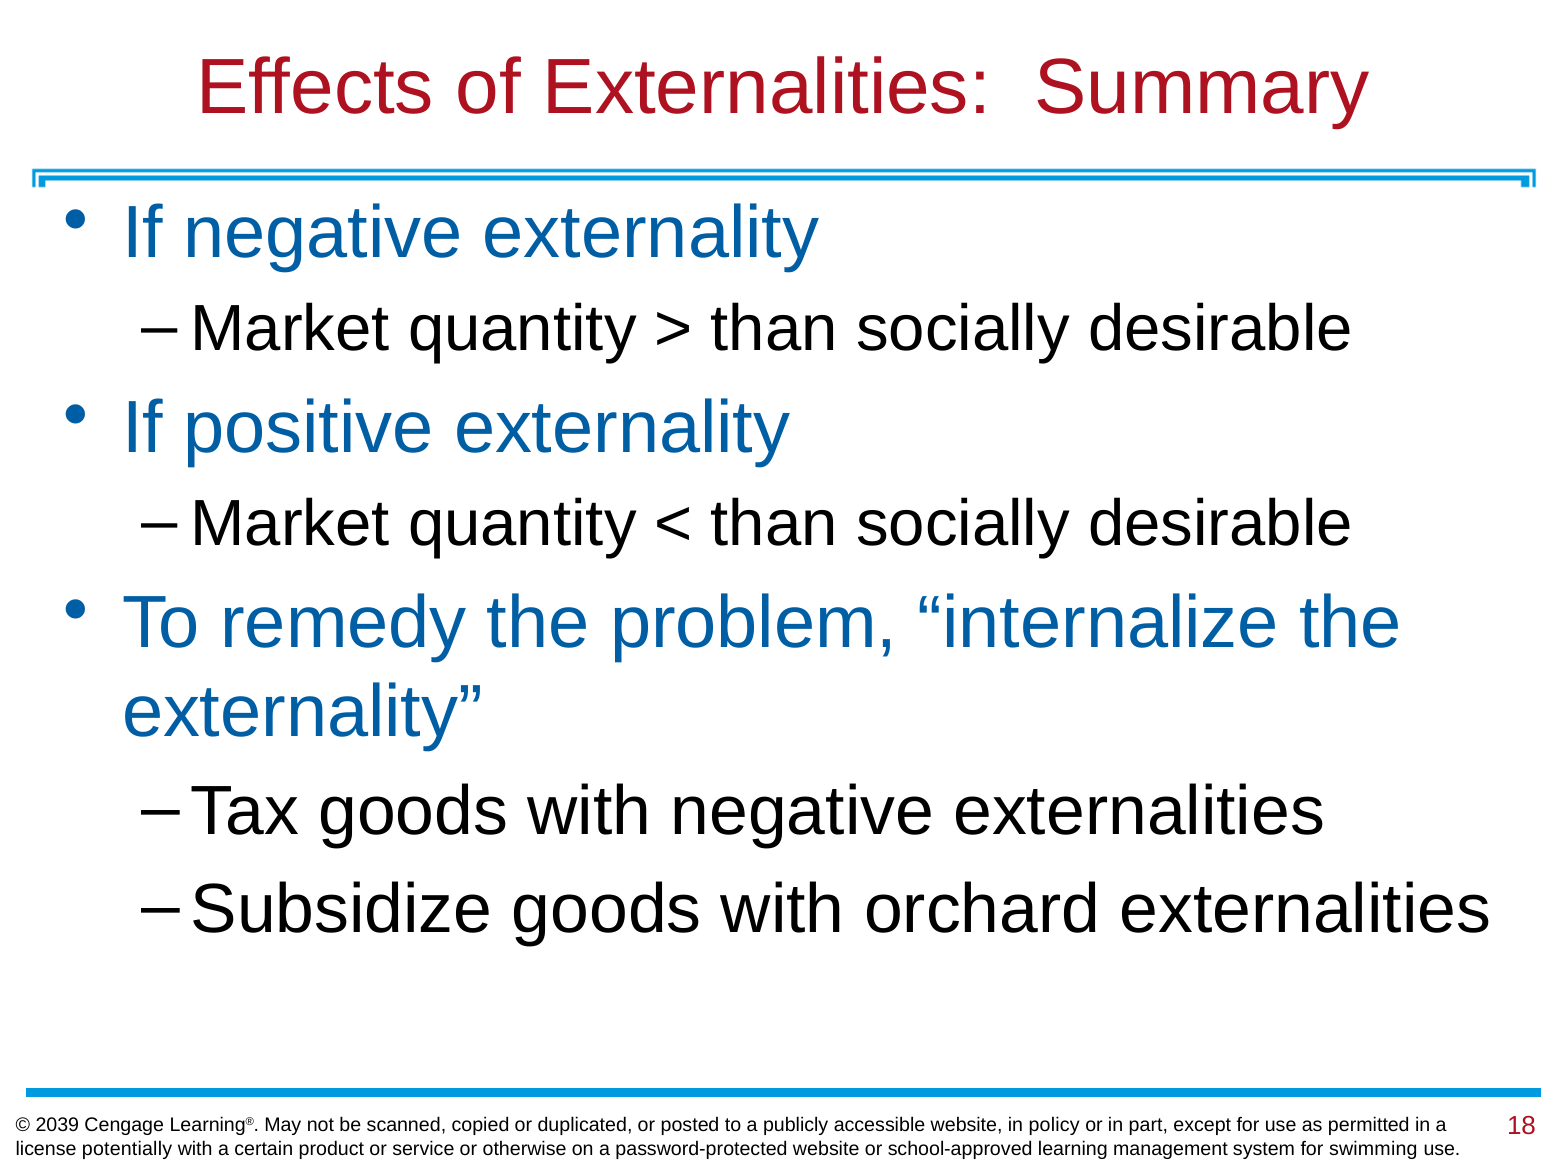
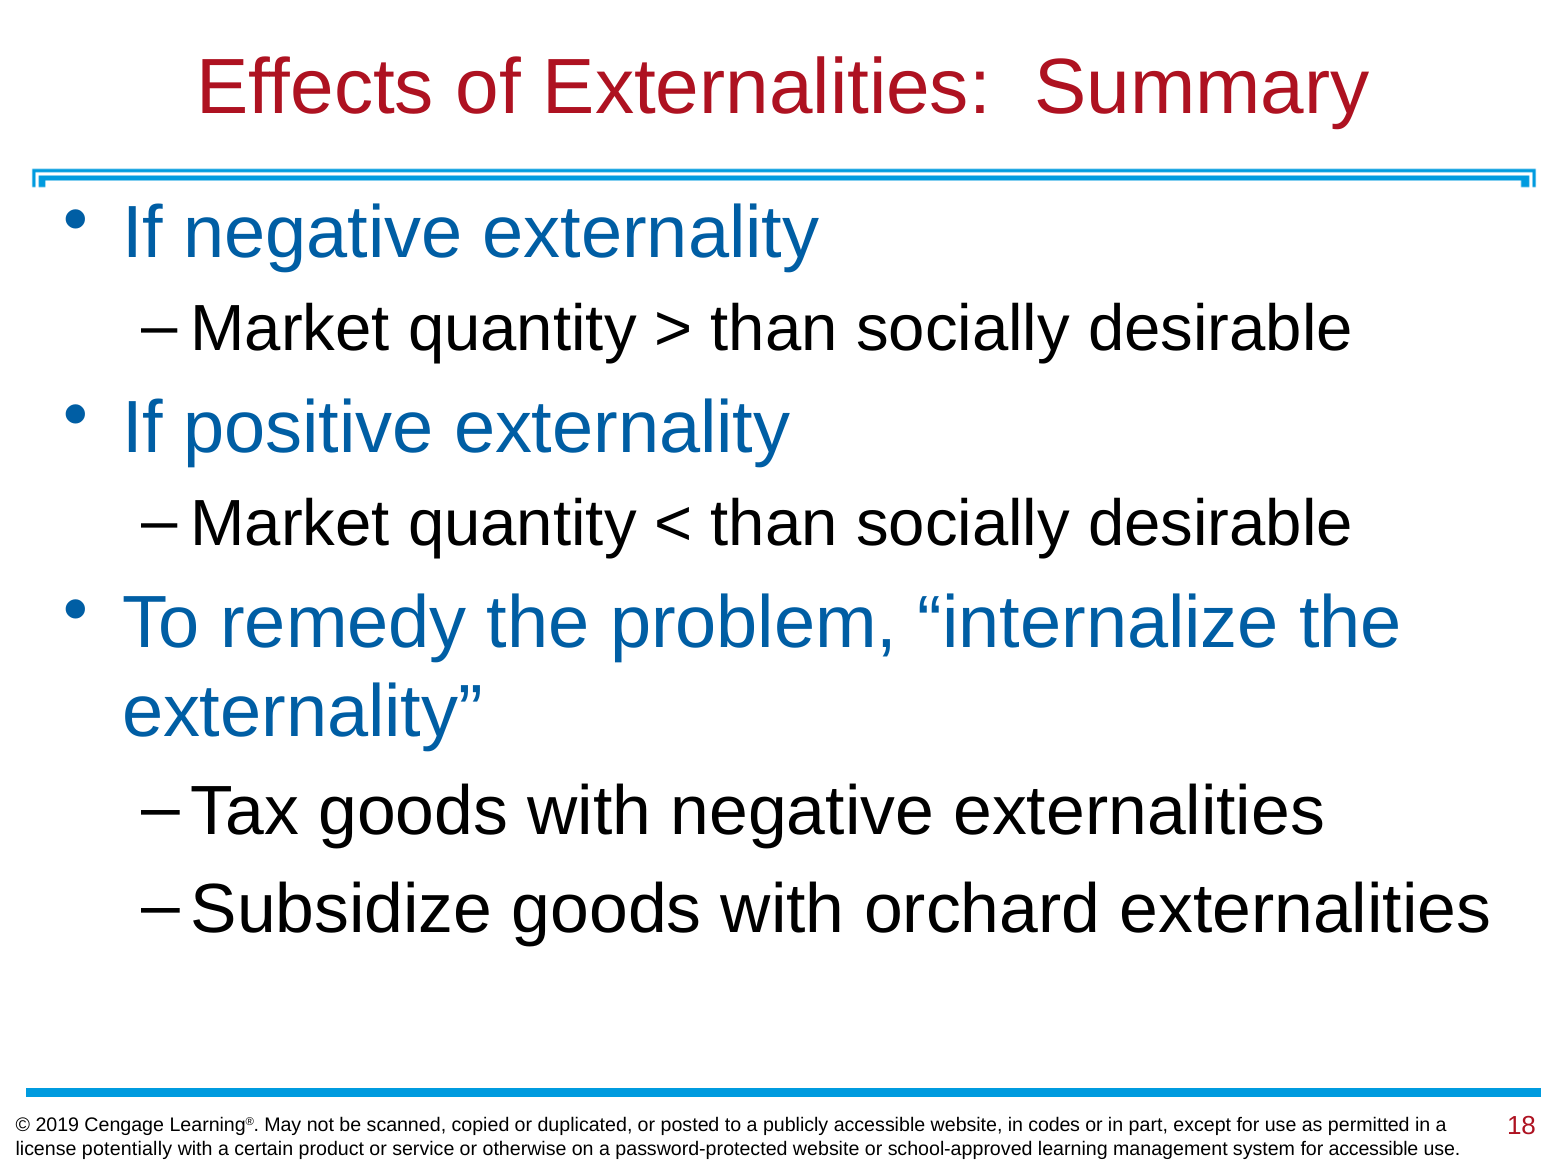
2039: 2039 -> 2019 (57, 1126)
policy: policy -> codes (1054, 1126)
for swimming: swimming -> accessible (1373, 1149)
